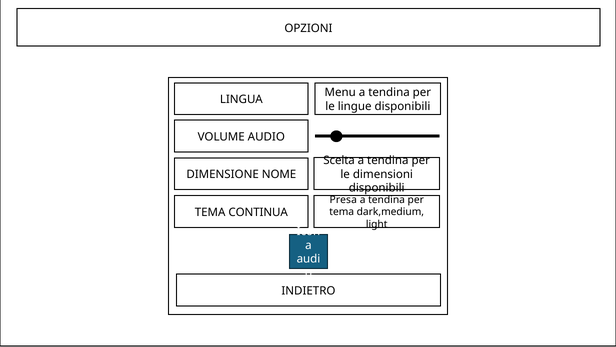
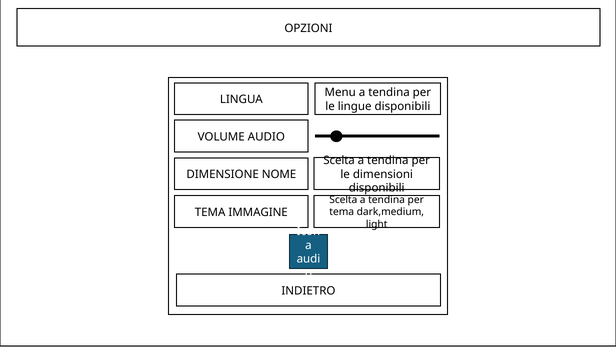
Presa: Presa -> Scelta (343, 199)
CONTINUA: CONTINUA -> IMMAGINE (258, 212)
